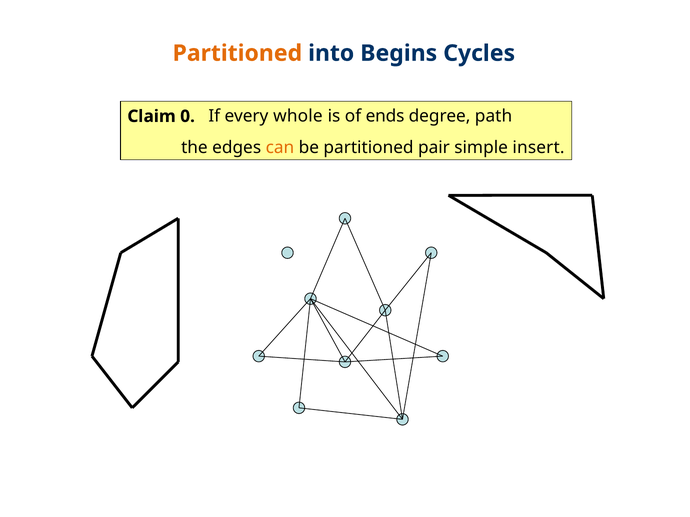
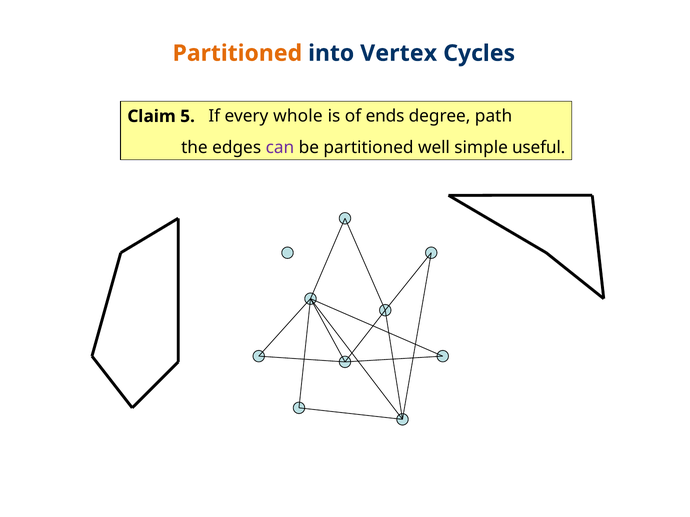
Begins: Begins -> Vertex (399, 53)
0: 0 -> 5 (188, 116)
can colour: orange -> purple (280, 147)
pair: pair -> well (434, 147)
insert: insert -> useful (539, 147)
